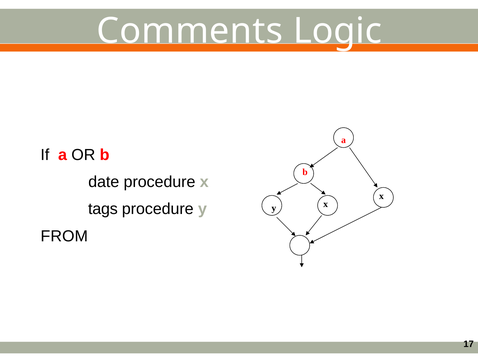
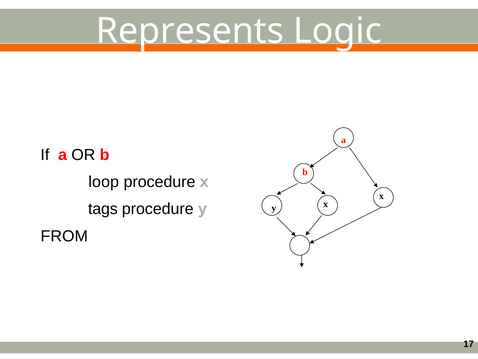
Comments: Comments -> Represents (190, 31)
date: date -> loop (104, 182)
